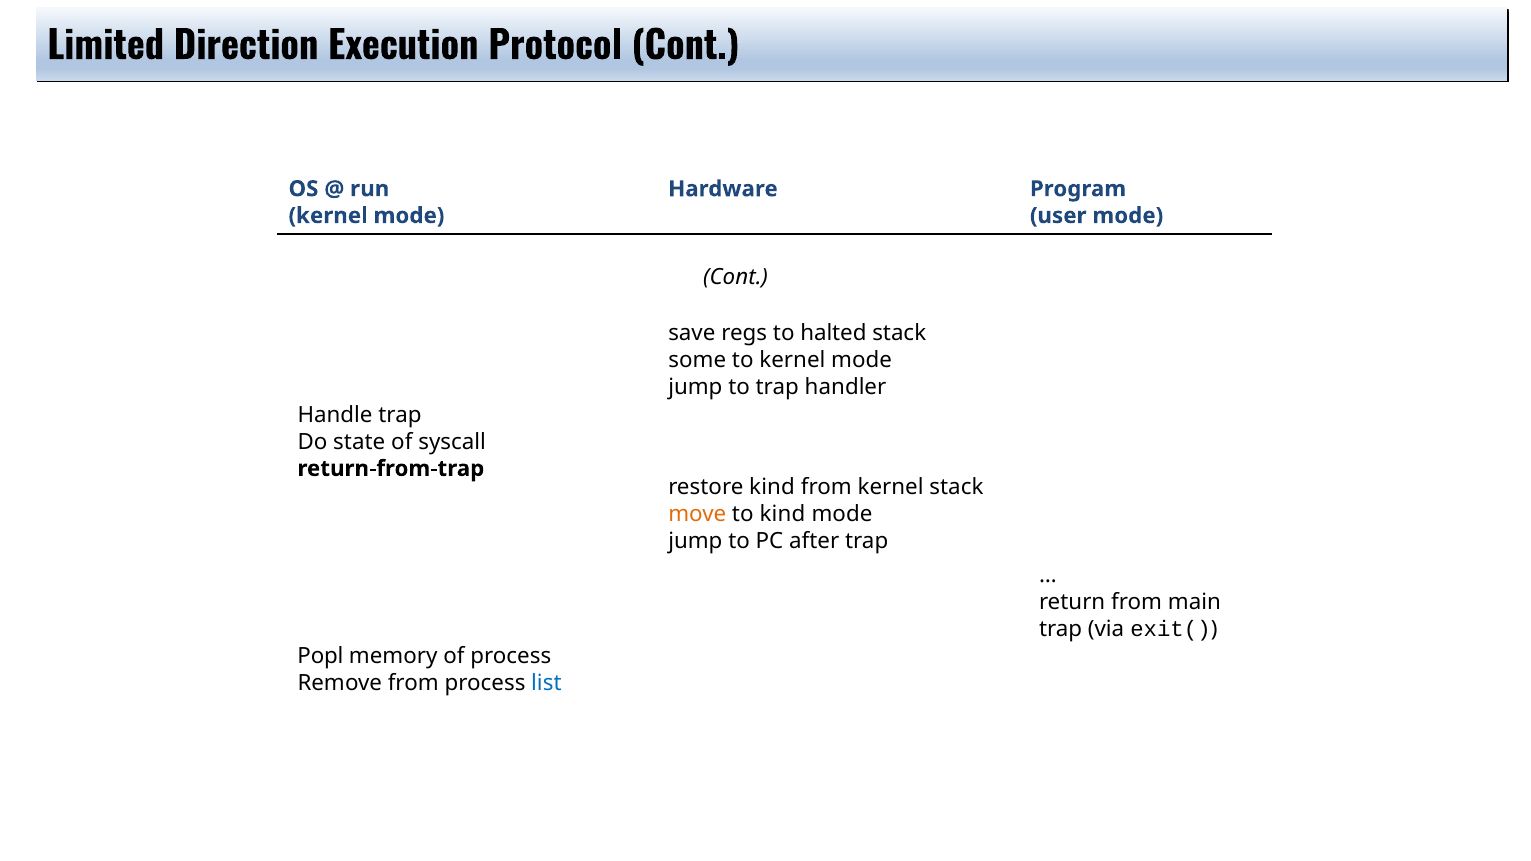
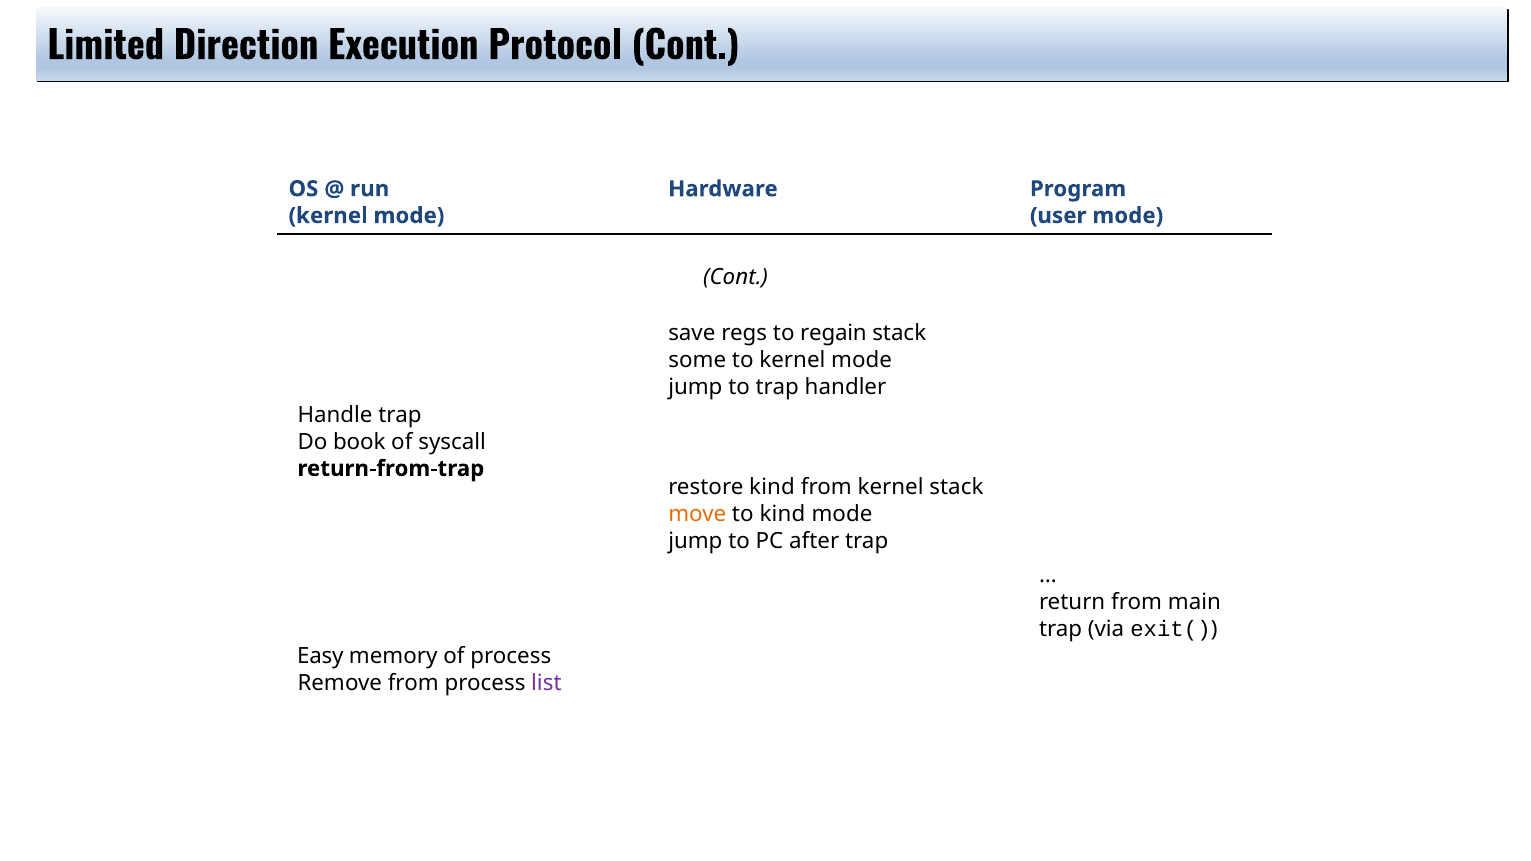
halted: halted -> regain (834, 334)
state: state -> book (359, 442)
Popl: Popl -> Easy (320, 657)
list colour: blue -> purple (546, 684)
